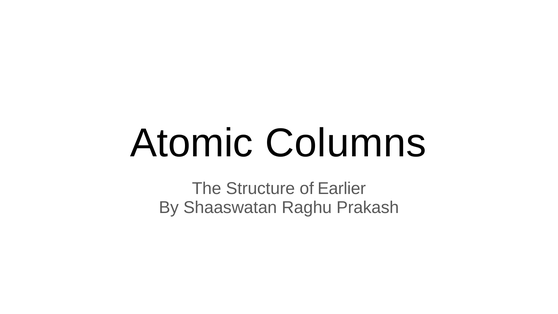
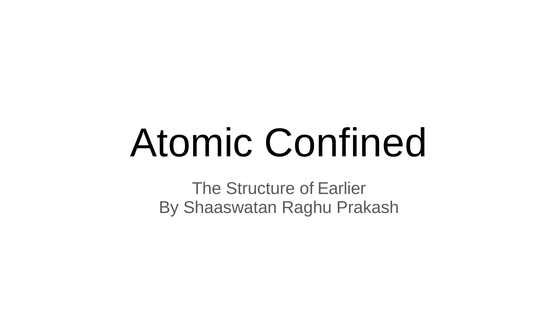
Columns: Columns -> Confined (346, 143)
